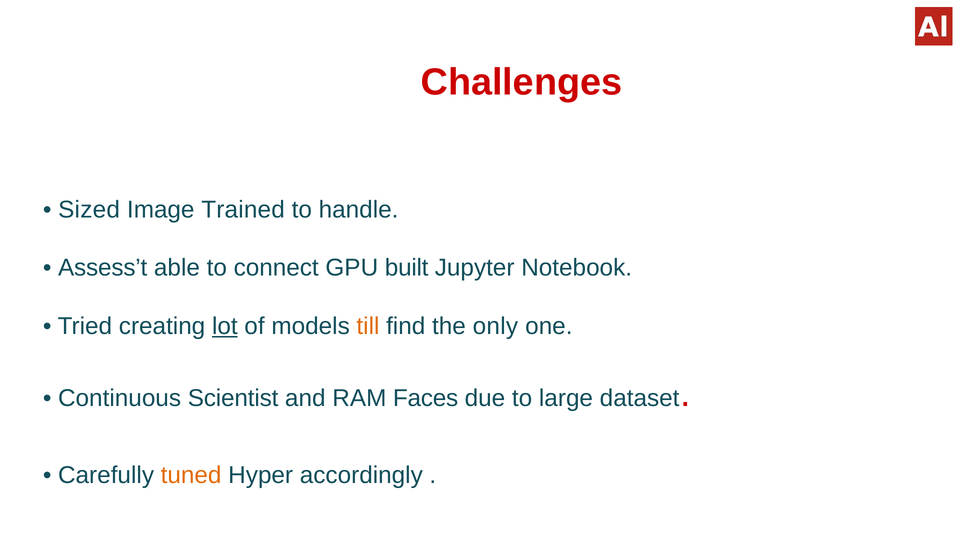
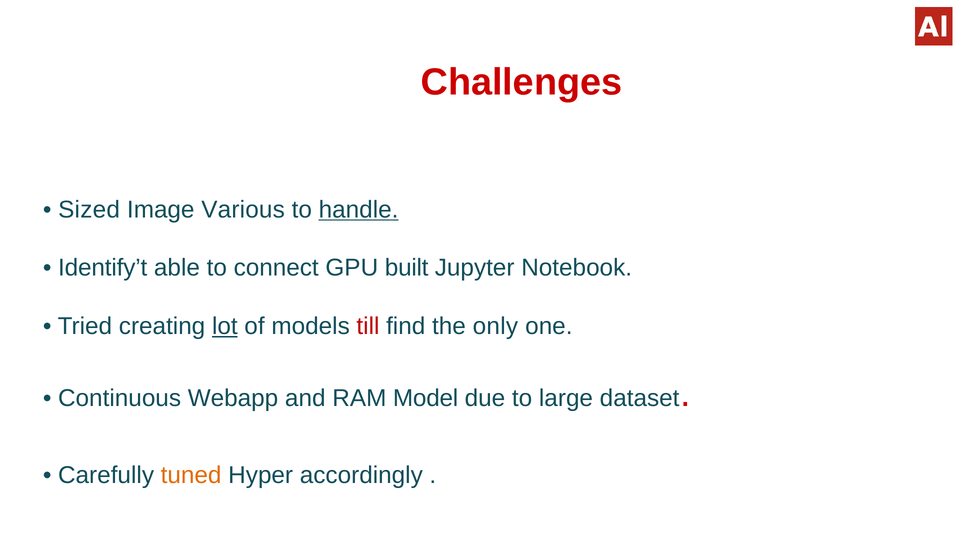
Trained: Trained -> Various (243, 210)
handle underline: none -> present (359, 210)
Assess’t: Assess’t -> Identify’t (103, 268)
till colour: orange -> red (368, 326)
Scientist: Scientist -> Webapp (233, 398)
Faces: Faces -> Model (426, 398)
